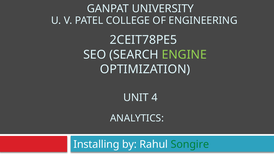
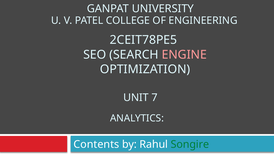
ENGINE colour: light green -> pink (184, 55)
4: 4 -> 7 (154, 98)
Installing: Installing -> Contents (96, 144)
